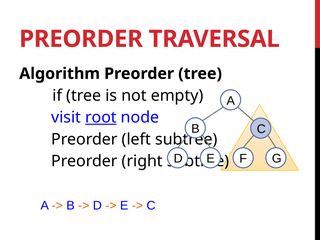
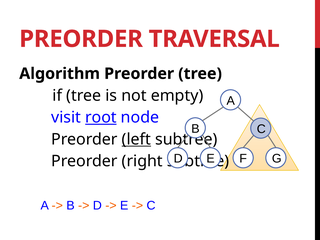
left underline: none -> present (136, 139)
